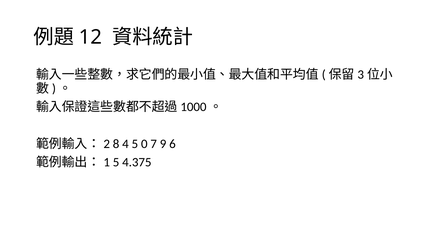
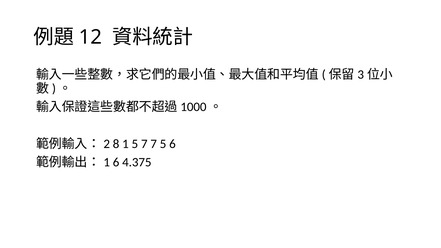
4: 4 -> 1 (125, 144)
5 0: 0 -> 7 (144, 144)
7 9: 9 -> 5 (163, 144)
5: 5 -> 6 (116, 162)
